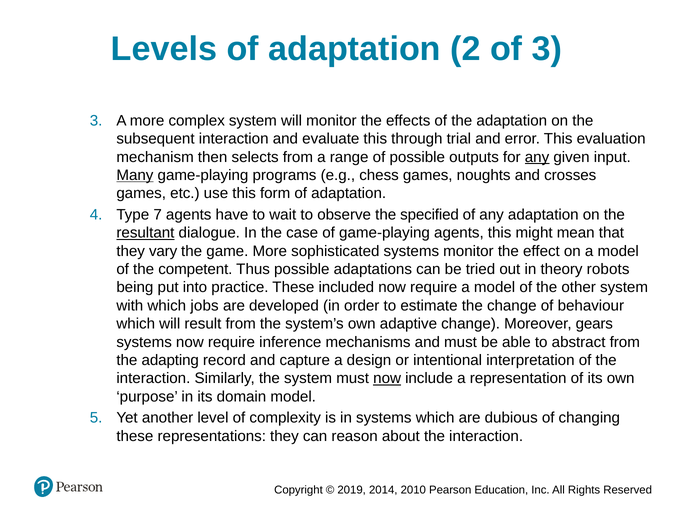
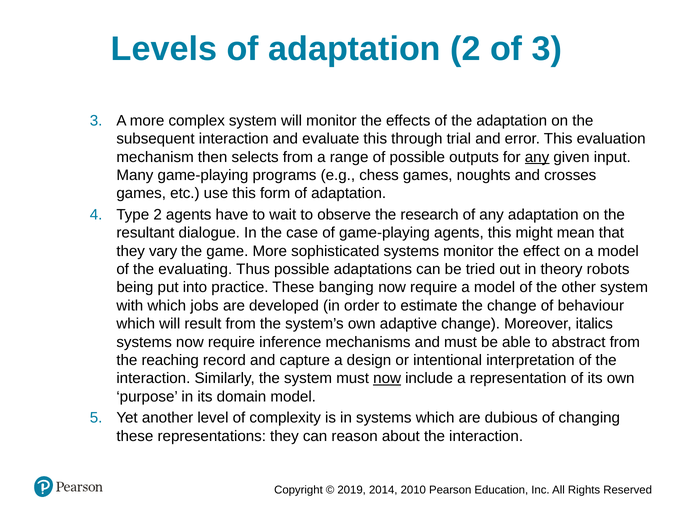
Many underline: present -> none (135, 175)
Type 7: 7 -> 2 (158, 215)
specified: specified -> research (430, 215)
resultant underline: present -> none (145, 233)
competent: competent -> evaluating (195, 269)
included: included -> banging (346, 288)
gears: gears -> italics (594, 324)
adapting: adapting -> reaching (170, 360)
